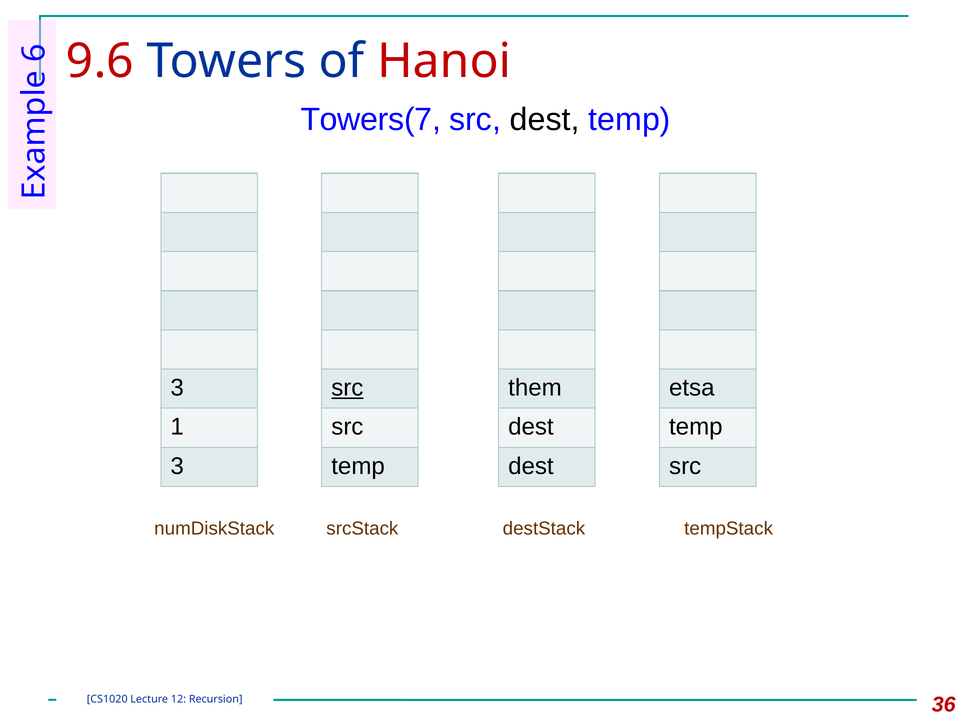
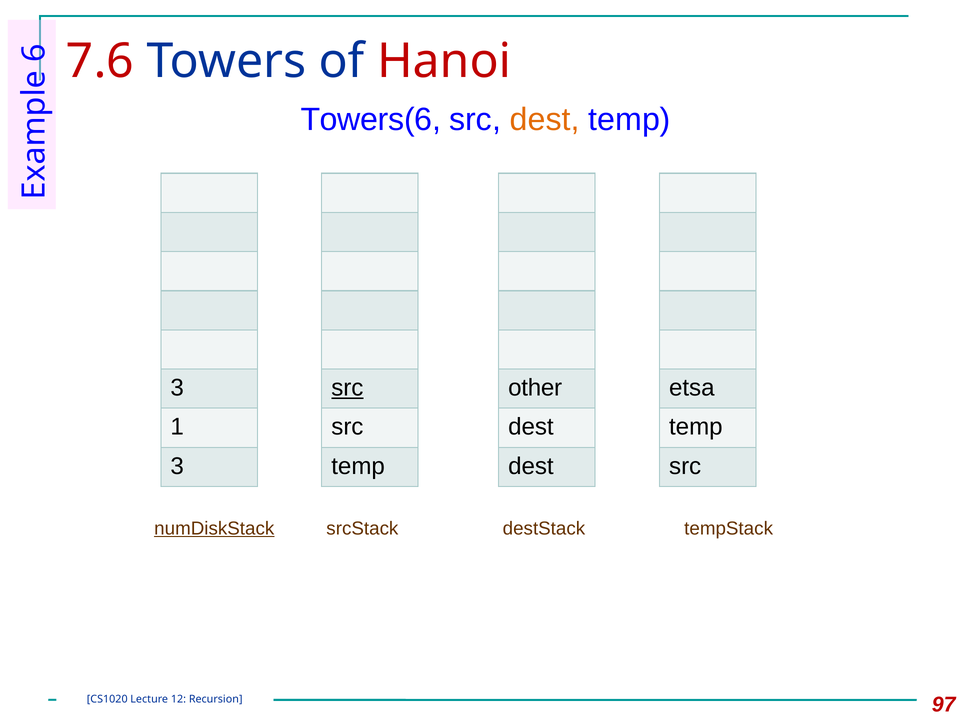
9.6: 9.6 -> 7.6 (100, 61)
Towers(7: Towers(7 -> Towers(6 (371, 119)
dest colour: black -> orange (545, 119)
them: them -> other (535, 388)
numDiskStack underline: none -> present (214, 528)
36: 36 -> 97 (944, 704)
